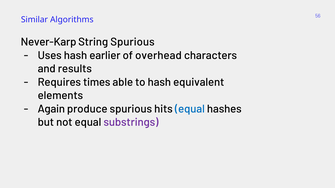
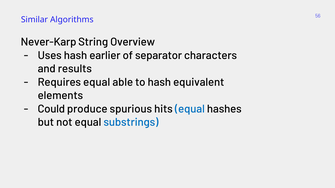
String Spurious: Spurious -> Overview (133, 42)
overhead: overhead -> separator (159, 56)
Requires times: times -> equal (97, 82)
Again: Again -> Could (51, 109)
substrings colour: purple -> blue (131, 123)
